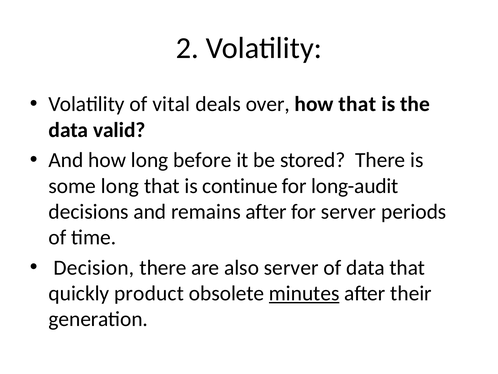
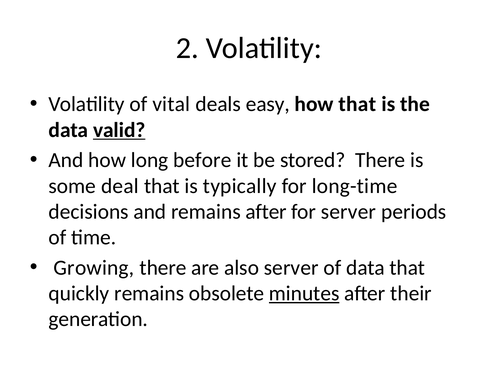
over: over -> easy (268, 104)
valid underline: none -> present (119, 130)
some long: long -> deal (120, 186)
continue: continue -> typically (240, 186)
long-audit: long-audit -> long-time (355, 186)
Decision: Decision -> Growing (94, 267)
quickly product: product -> remains (149, 293)
